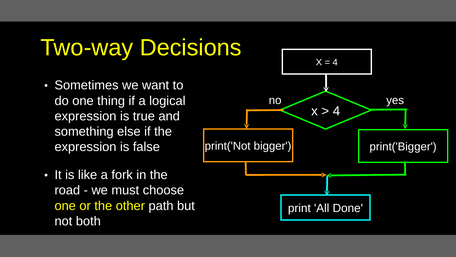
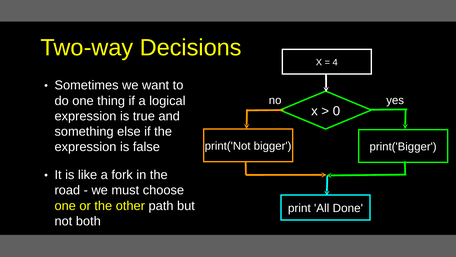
4: 4 -> 0 (336, 111)
